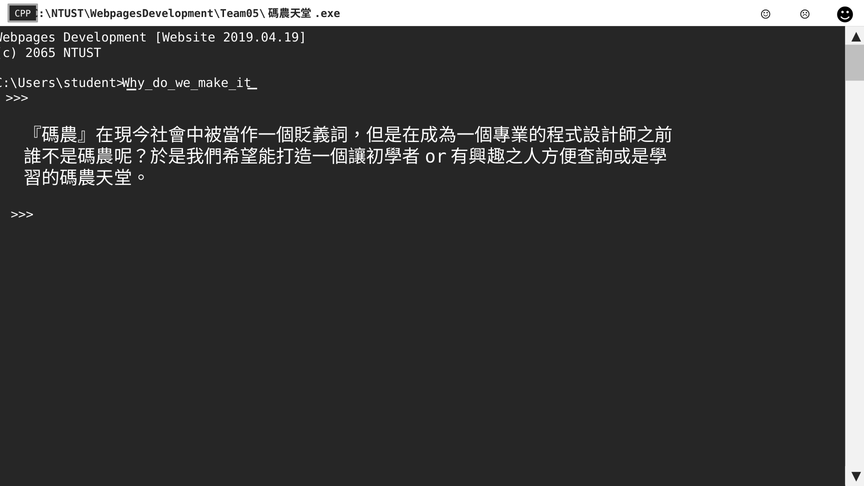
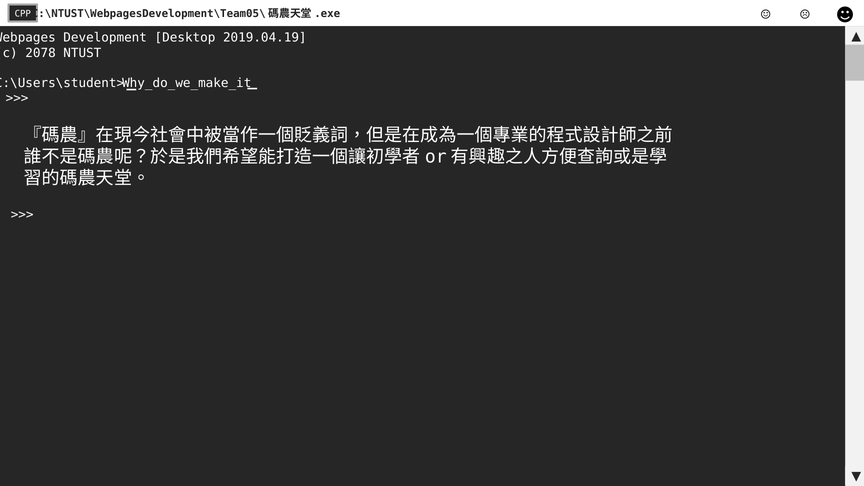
Website: Website -> Desktop (185, 38)
2065: 2065 -> 2078 (41, 53)
